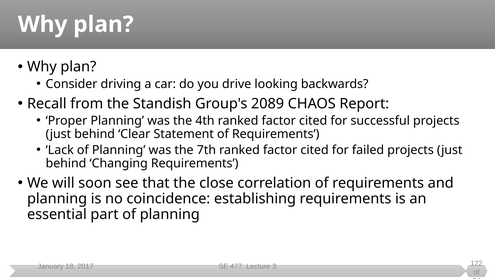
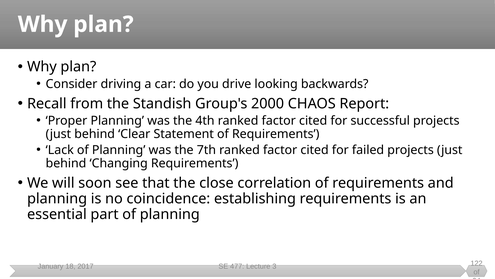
2089: 2089 -> 2000 (268, 103)
